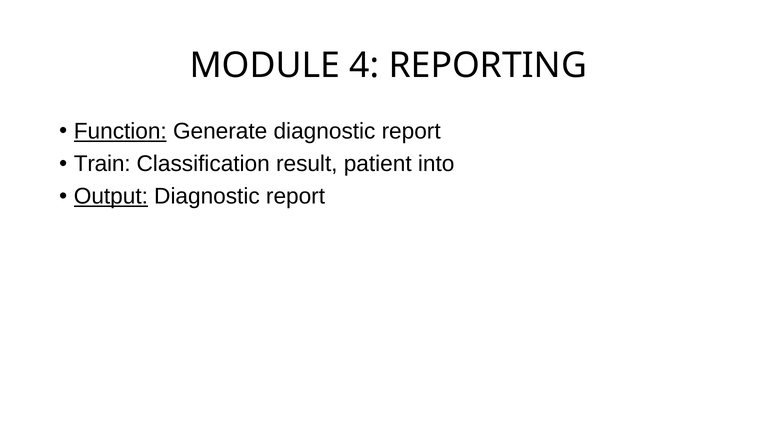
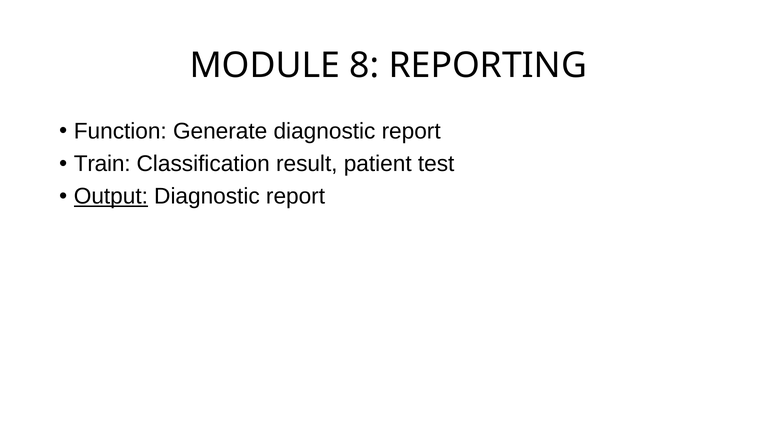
4: 4 -> 8 (364, 65)
Function underline: present -> none (120, 131)
into: into -> test (436, 164)
